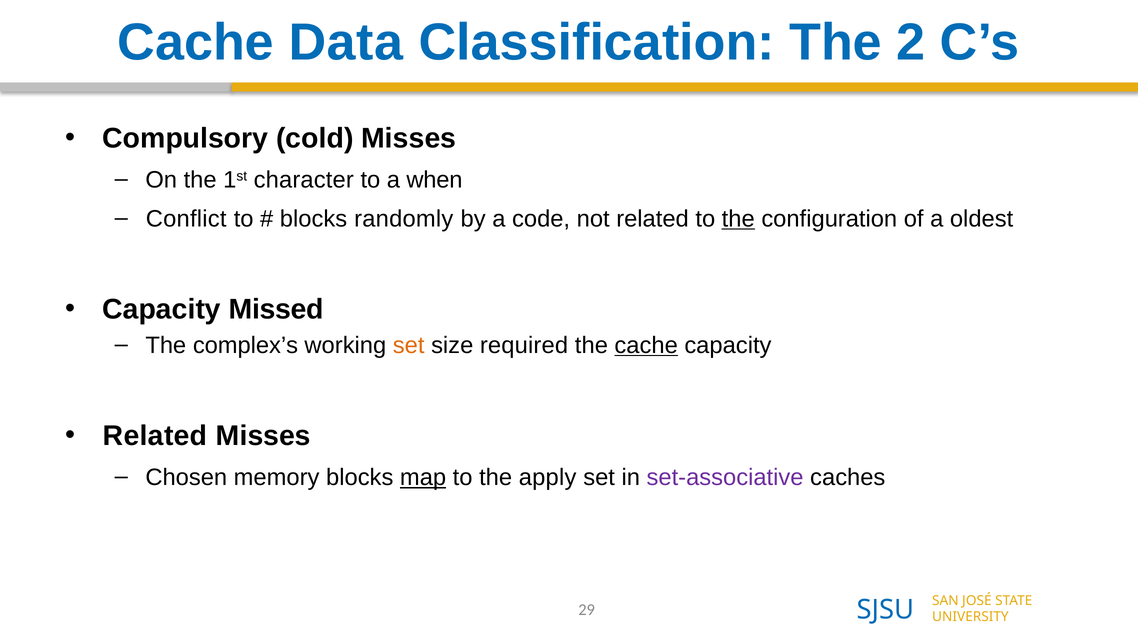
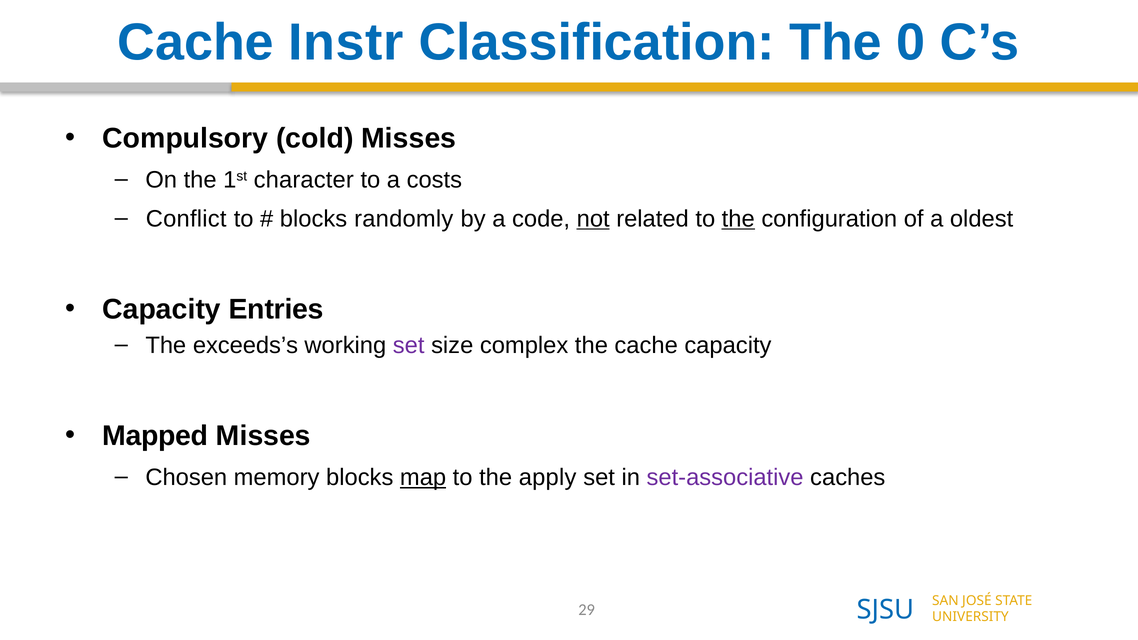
Data: Data -> Instr (346, 43)
2: 2 -> 0 (911, 43)
when: when -> costs (434, 180)
not underline: none -> present (593, 219)
Missed: Missed -> Entries (276, 310)
complex’s: complex’s -> exceeds’s (245, 345)
set colour: orange -> purple (409, 345)
required: required -> complex (524, 345)
cache underline: present -> none (646, 345)
Related: Related -> Mapped (155, 436)
